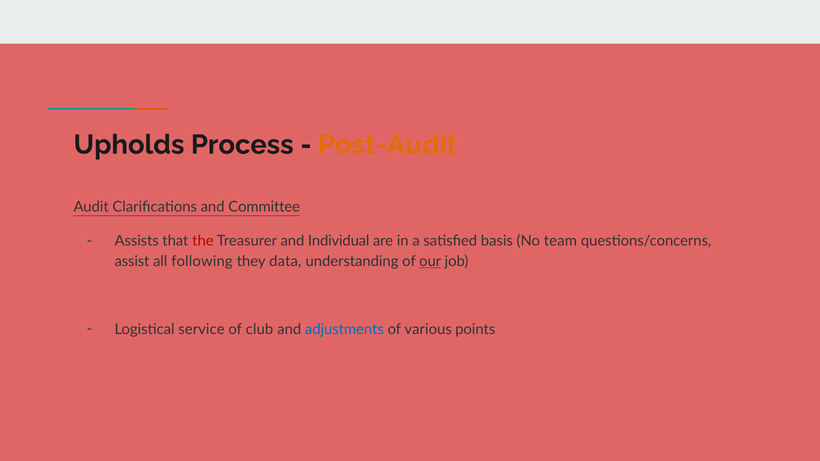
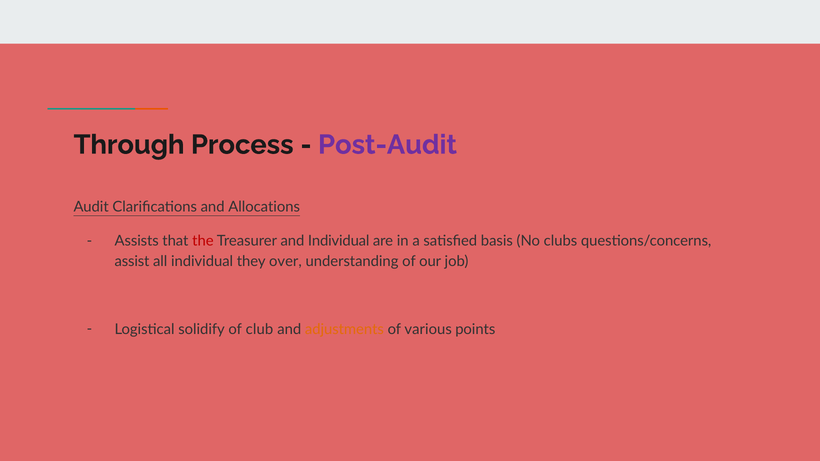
Upholds: Upholds -> Through (129, 145)
Post-Audit colour: orange -> purple (388, 145)
Committee: Committee -> Allocations (264, 207)
team: team -> clubs (560, 241)
all following: following -> individual (202, 261)
data: data -> over (285, 261)
our underline: present -> none (430, 261)
service: service -> solidify (202, 329)
adjustments colour: blue -> orange (344, 329)
